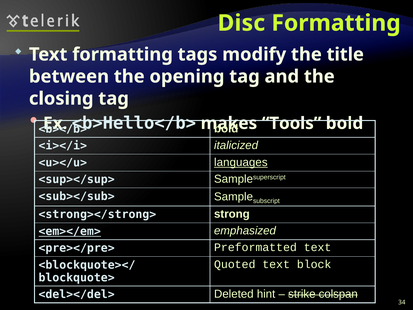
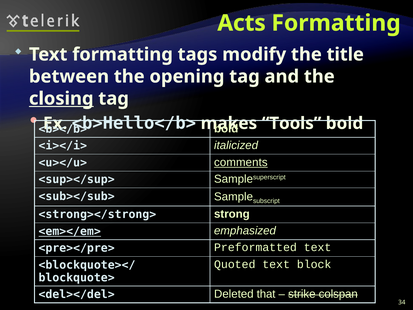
Disc: Disc -> Acts (242, 23)
closing underline: none -> present (61, 98)
languages: languages -> comments (241, 162)
hint: hint -> that (266, 294)
